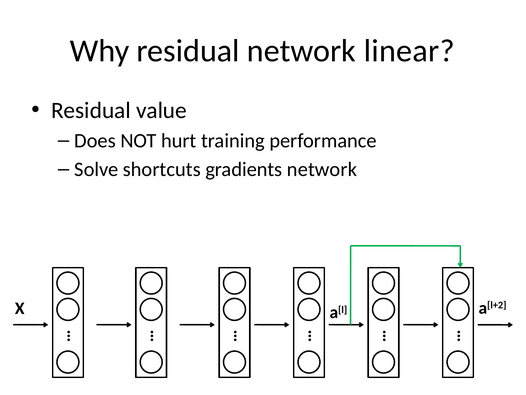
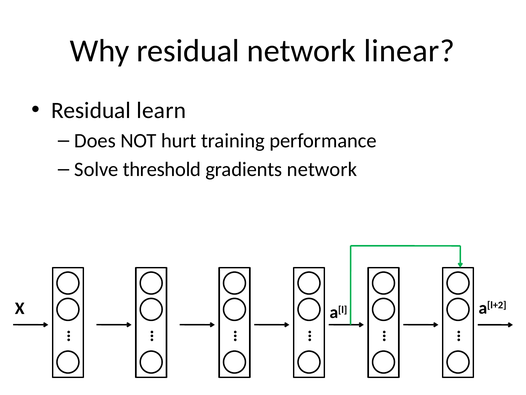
value: value -> learn (161, 110)
shortcuts: shortcuts -> threshold (162, 169)
